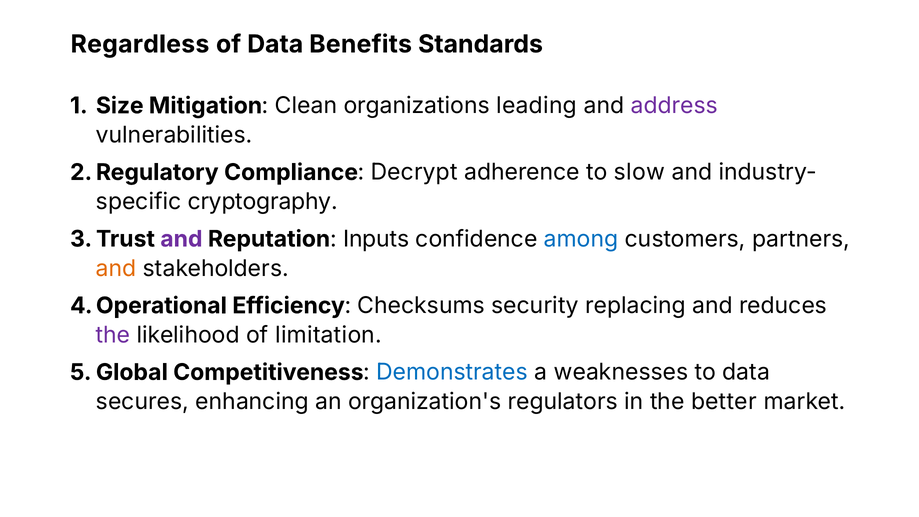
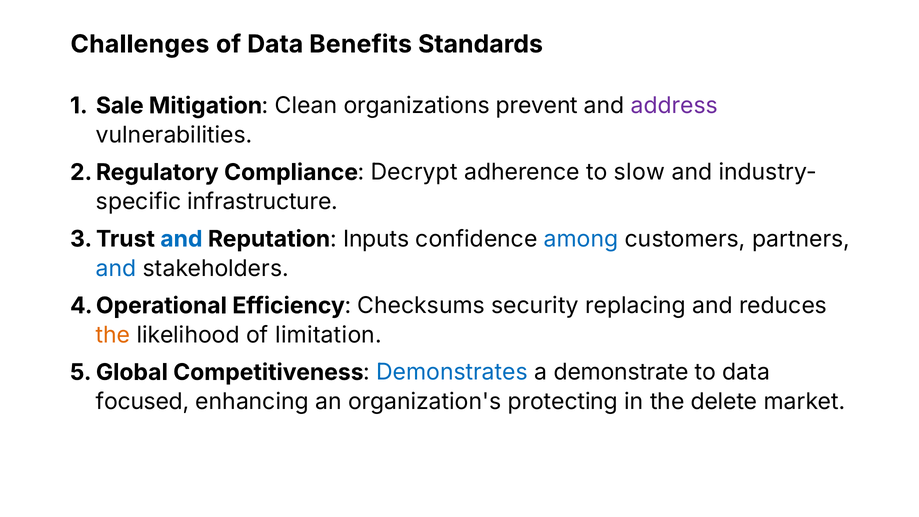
Regardless: Regardless -> Challenges (140, 44)
Size: Size -> Sale (120, 106)
leading: leading -> prevent (537, 106)
cryptography: cryptography -> infrastructure (263, 202)
and colour: purple -> blue (181, 239)
and colour: orange -> blue (116, 268)
the colour: purple -> orange (113, 335)
weaknesses: weaknesses -> demonstrate (621, 372)
secures: secures -> focused (143, 402)
regulators: regulators -> protecting (563, 402)
better: better -> delete (724, 402)
